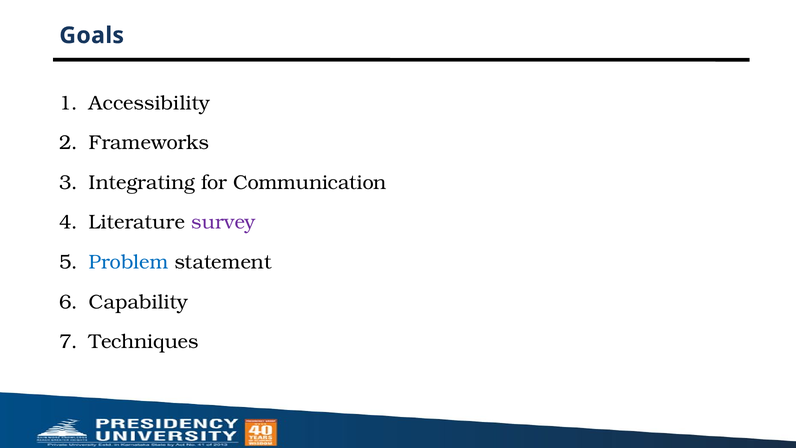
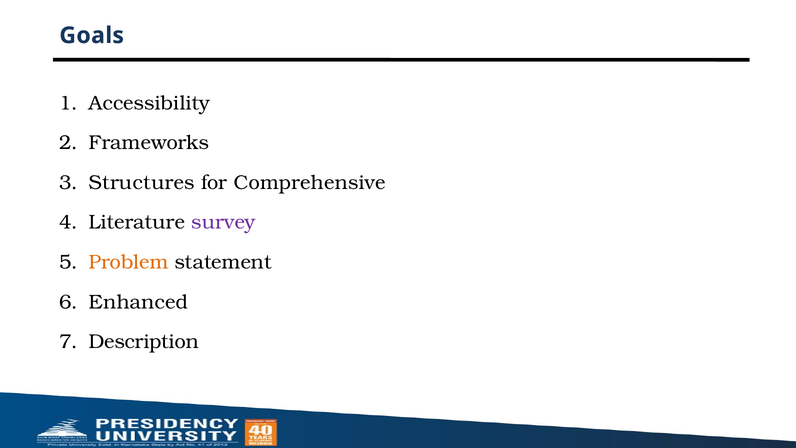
Integrating: Integrating -> Structures (142, 182)
Communication: Communication -> Comprehensive (310, 182)
Problem colour: blue -> orange (129, 262)
Capability: Capability -> Enhanced (138, 302)
Techniques: Techniques -> Description (144, 342)
